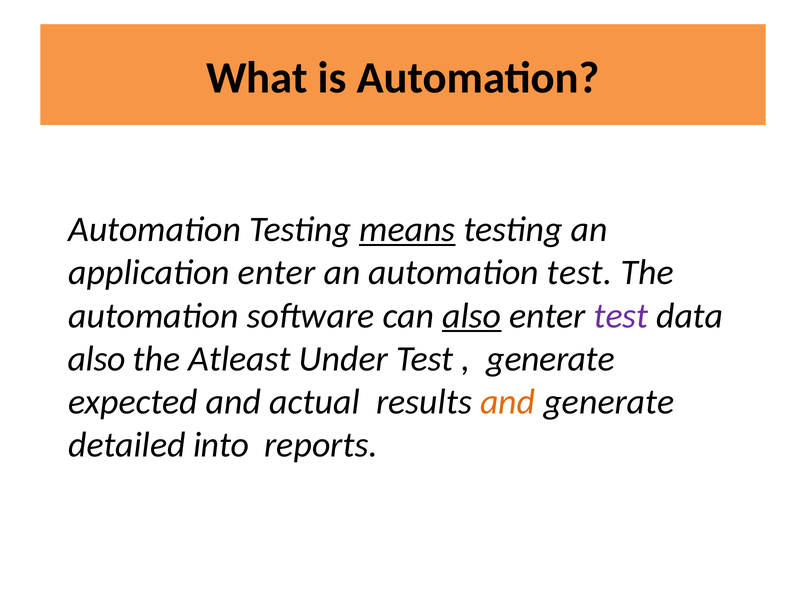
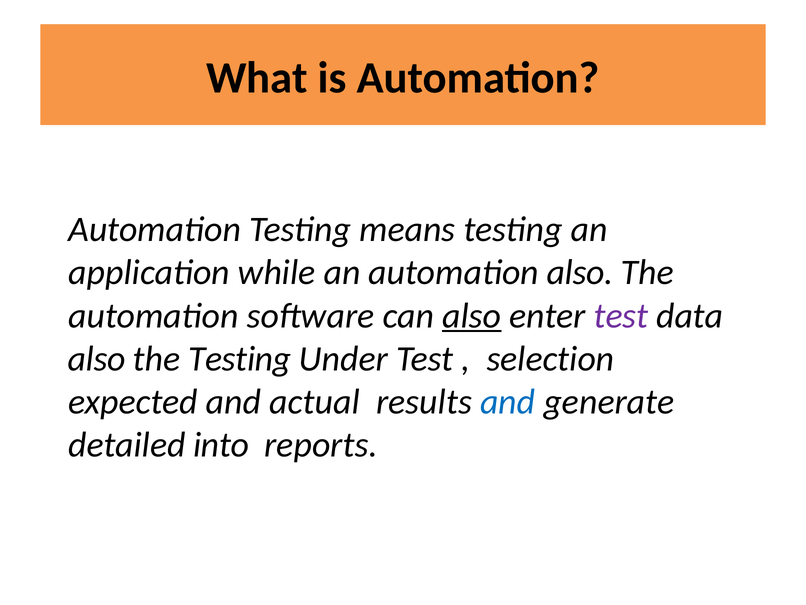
means underline: present -> none (407, 229)
application enter: enter -> while (277, 272)
automation test: test -> also (580, 272)
the Atleast: Atleast -> Testing (240, 358)
generate: generate -> selection (550, 358)
and colour: orange -> blue (508, 401)
